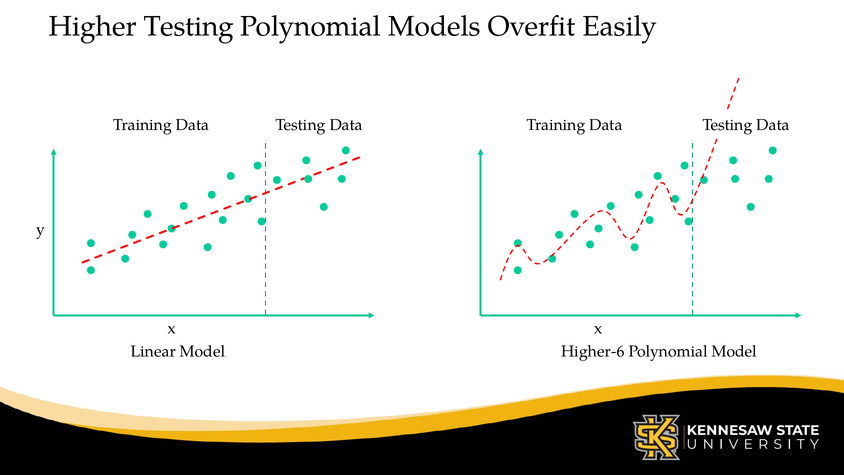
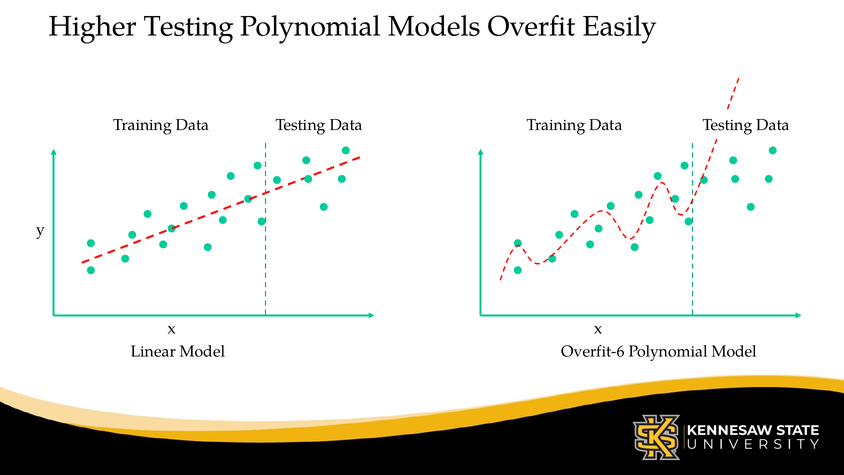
Higher-6: Higher-6 -> Overfit-6 (593, 351)
